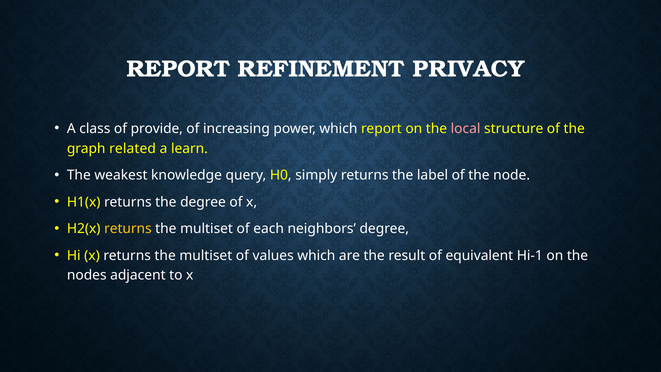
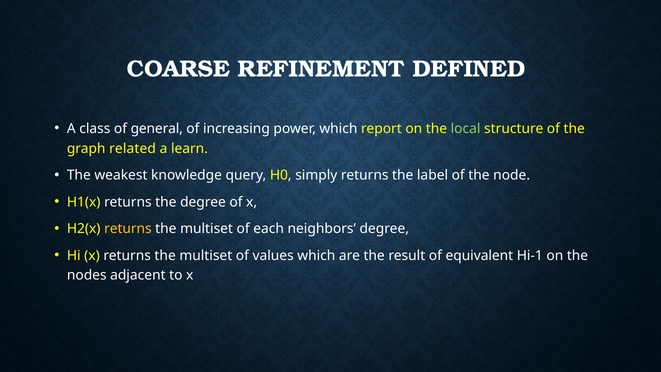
REPORT: REPORT -> COARSE (178, 69)
PRIVACY: PRIVACY -> DEFINED (469, 69)
provide: provide -> general (157, 129)
local colour: pink -> light green (466, 129)
